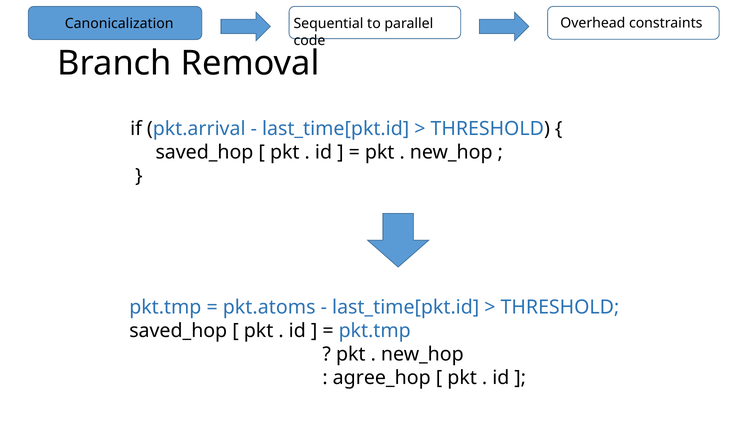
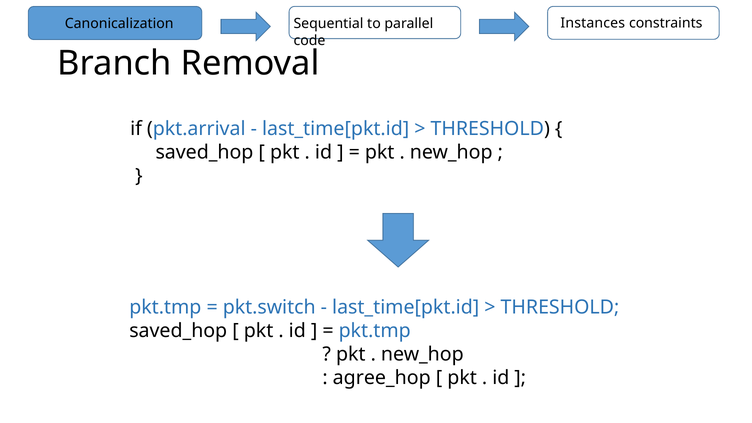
Overhead: Overhead -> Instances (593, 23)
pkt.atoms: pkt.atoms -> pkt.switch (269, 307)
